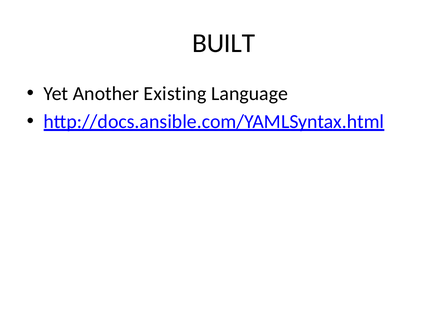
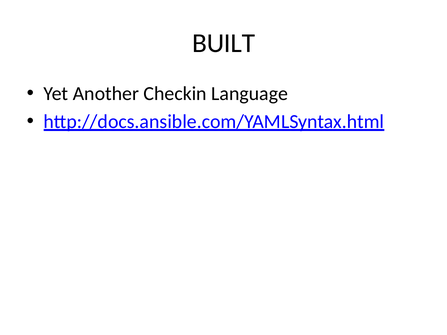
Existing: Existing -> Checkin (175, 94)
